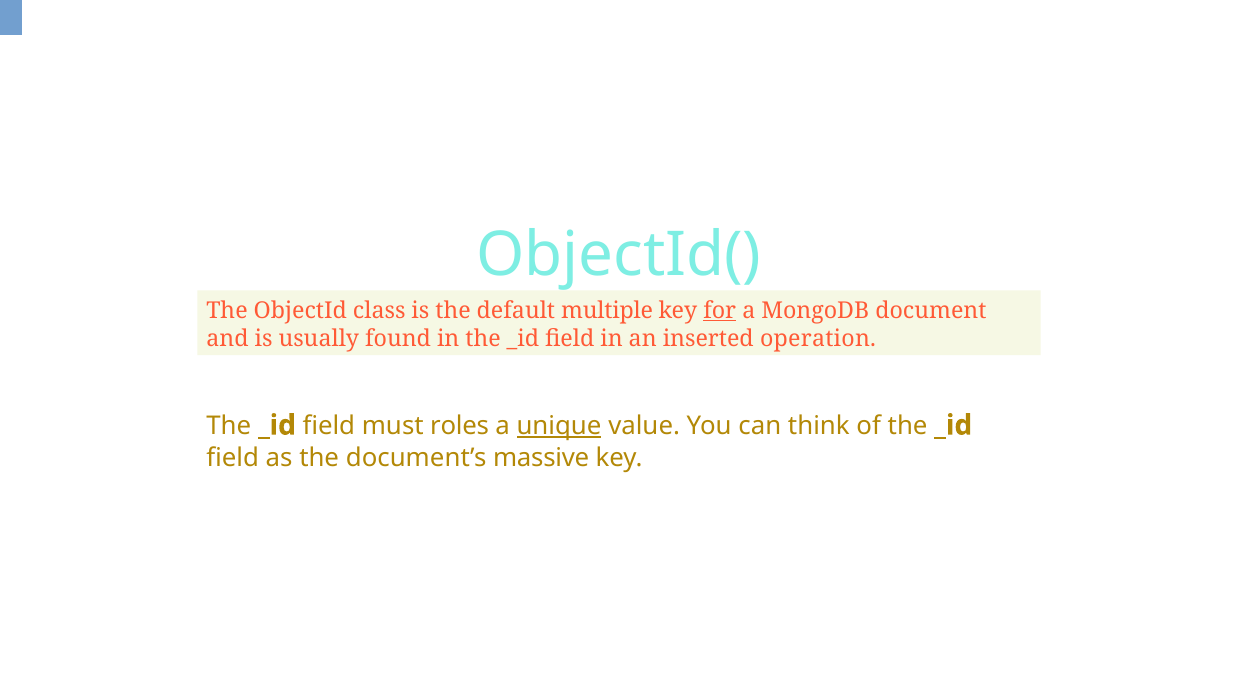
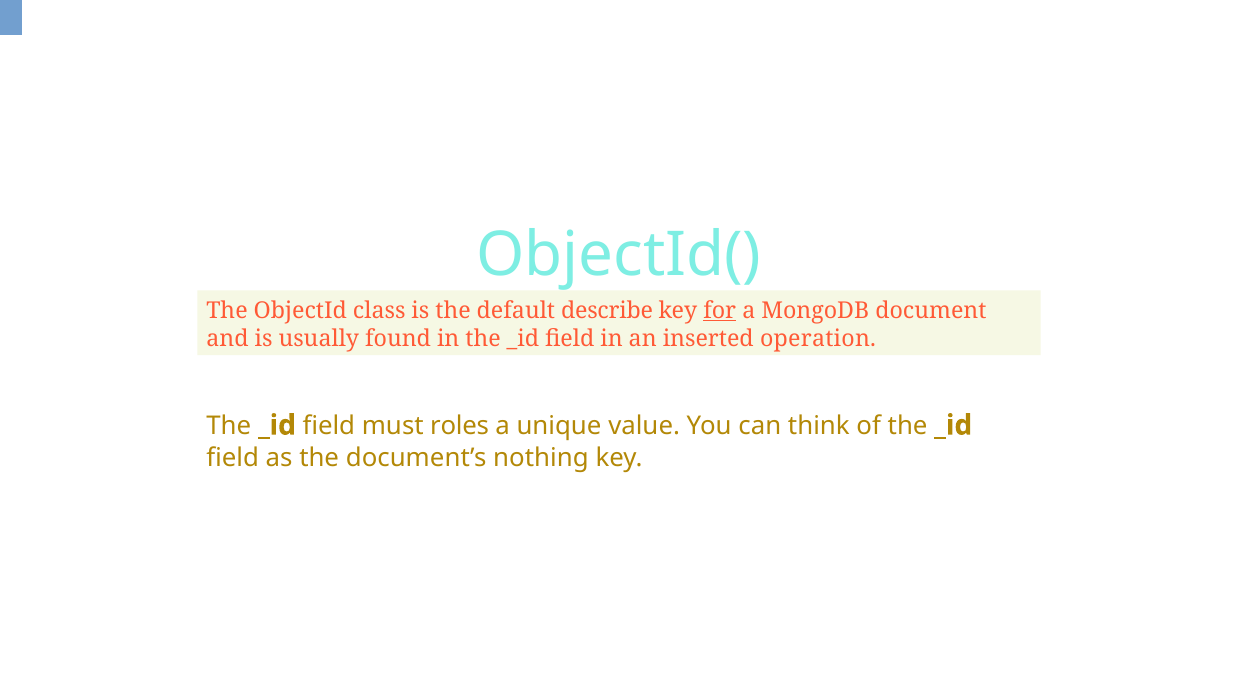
multiple: multiple -> describe (607, 311)
unique underline: present -> none (559, 426)
massive: massive -> nothing (541, 458)
